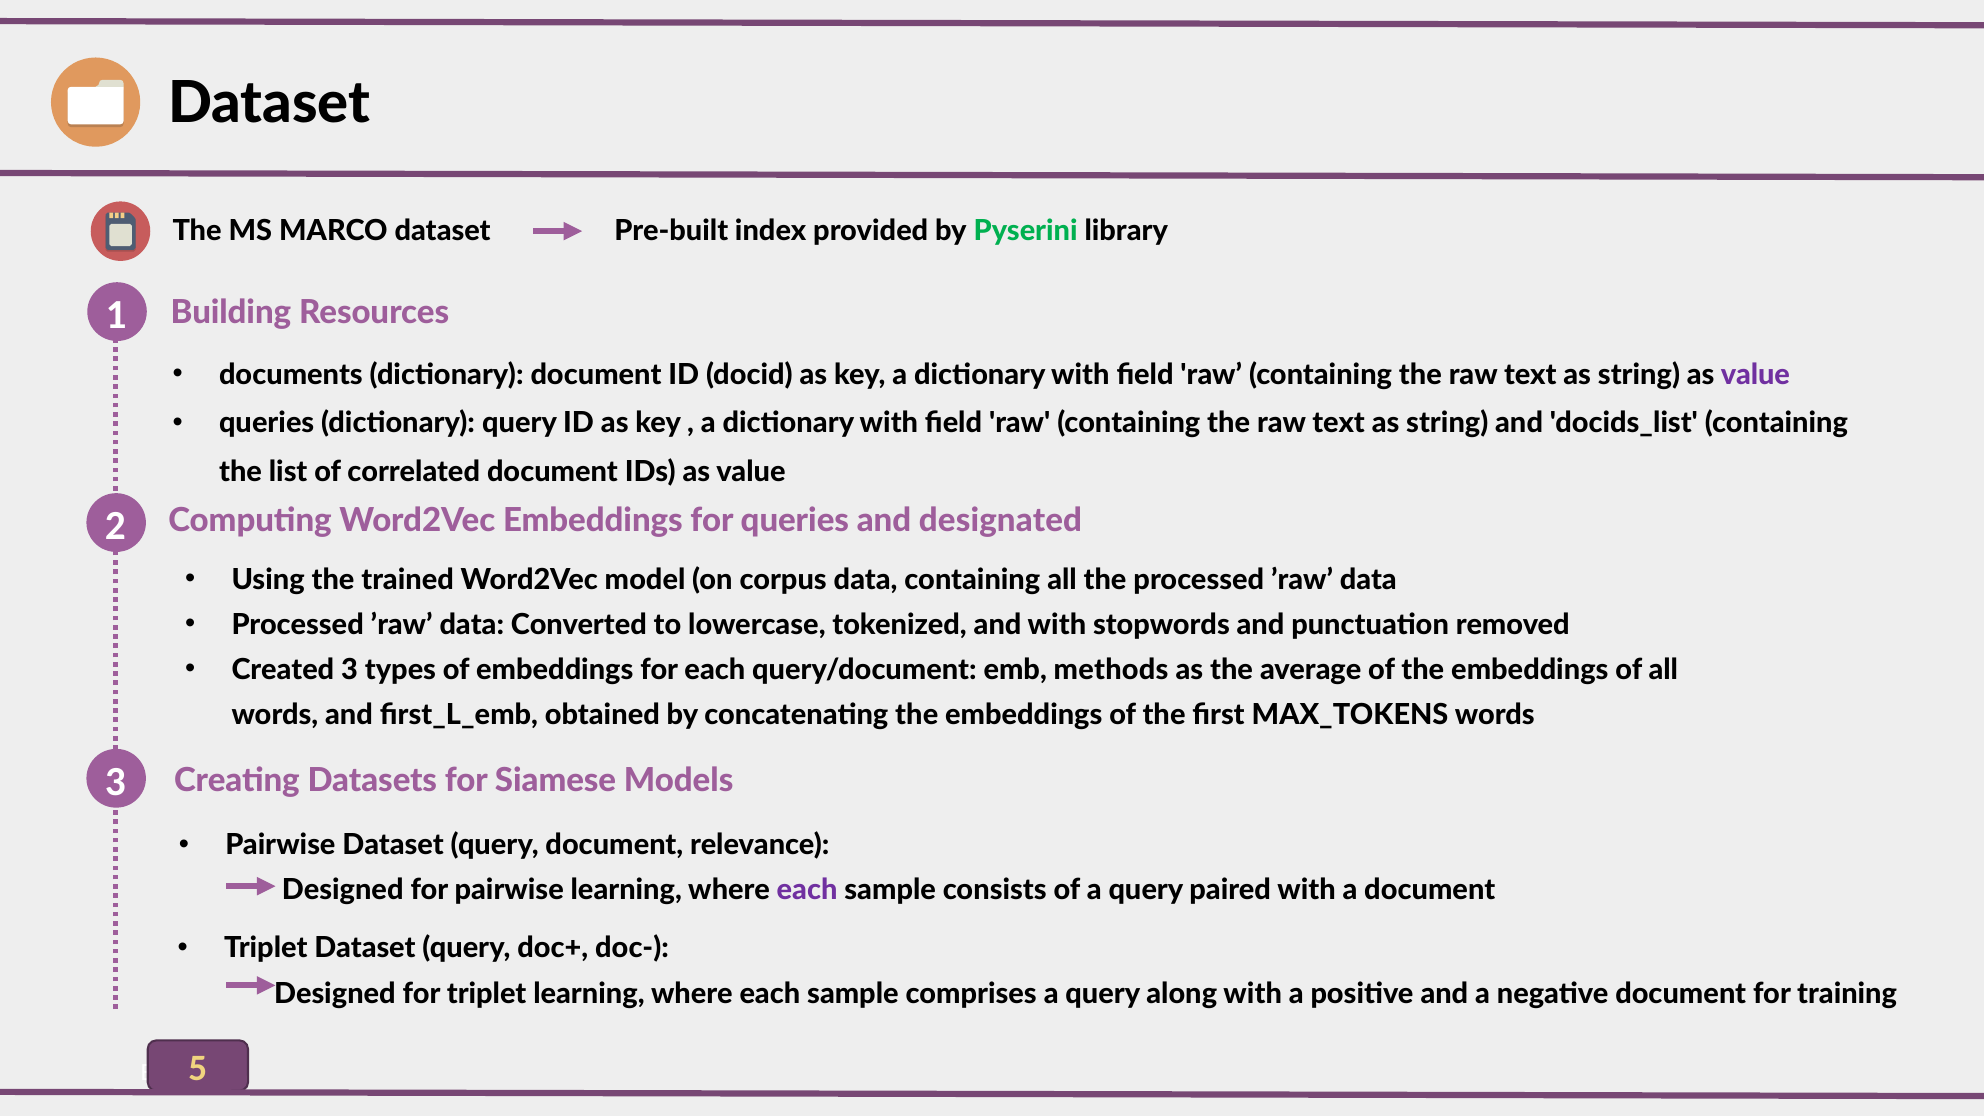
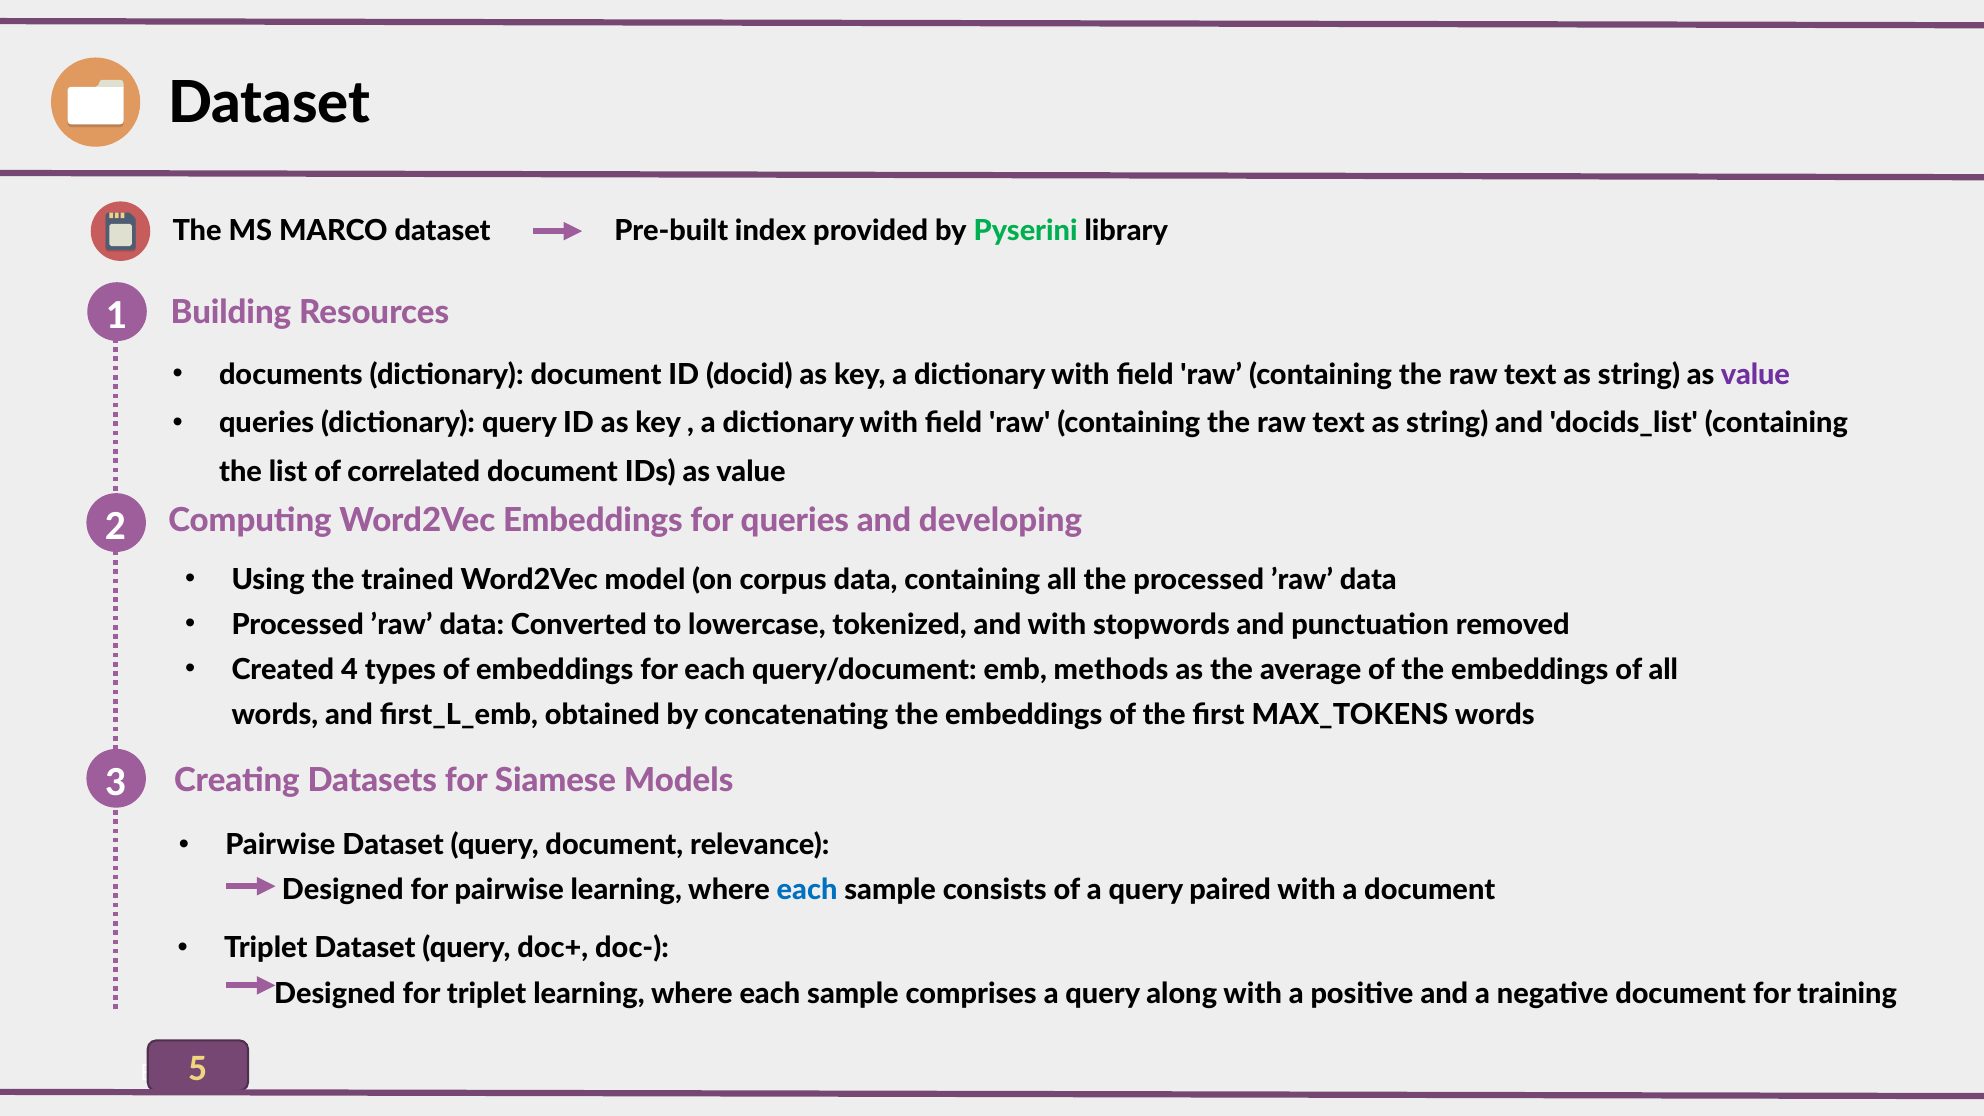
designated: designated -> developing (1001, 521)
Created 3: 3 -> 4 (350, 670)
each colour: purple -> blue (807, 890)
